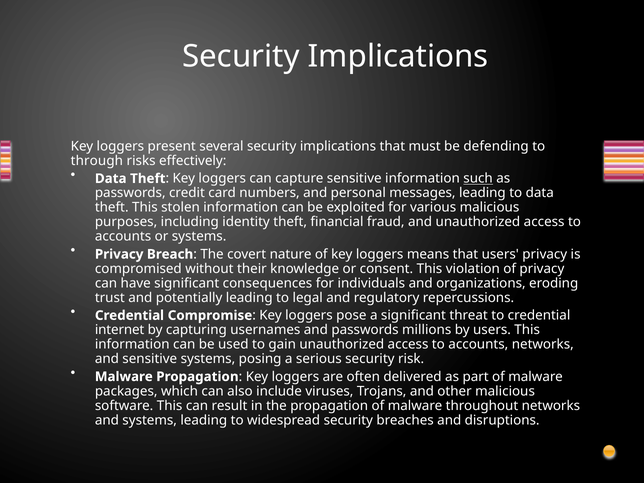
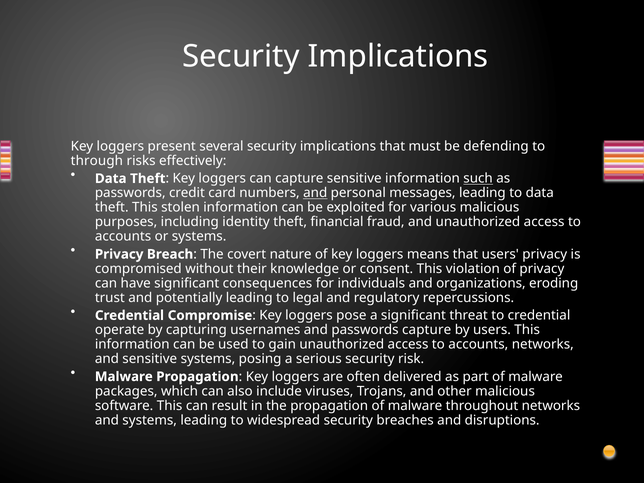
and underline: none -> present (315, 193)
internet: internet -> operate (120, 330)
passwords millions: millions -> capture (427, 330)
